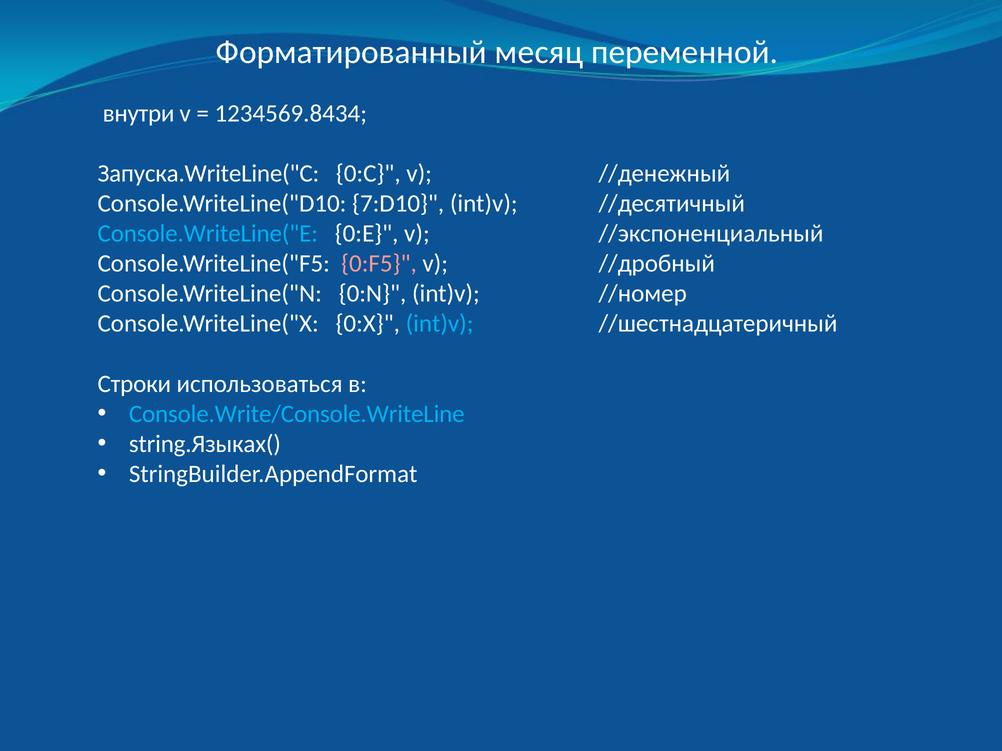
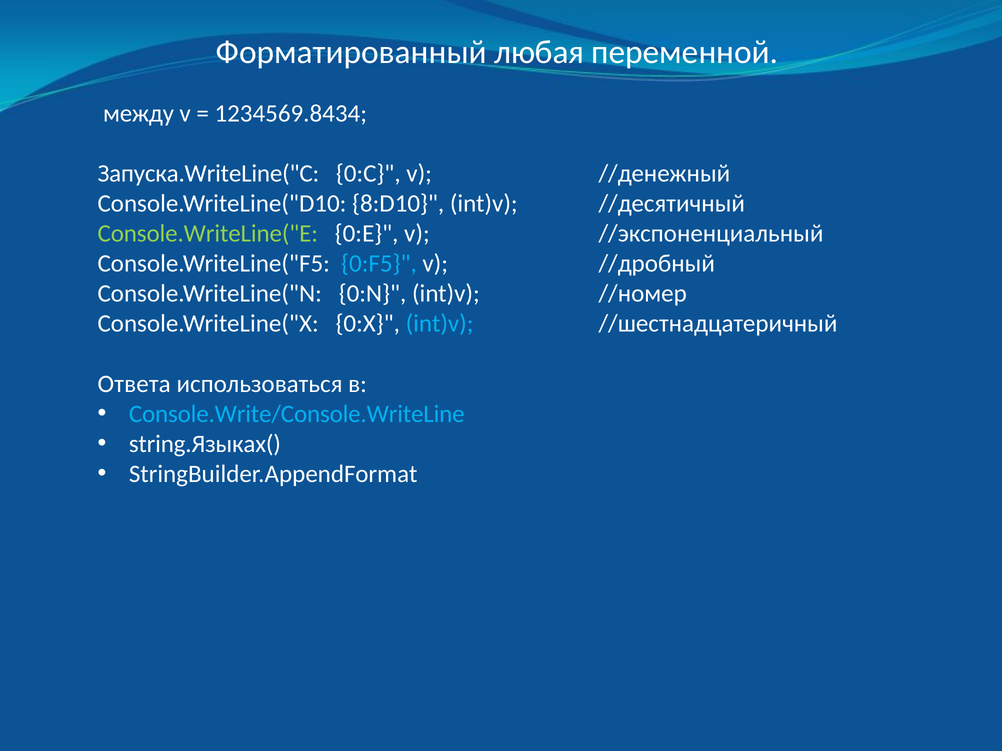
месяц: месяц -> любая (539, 52)
внутри: внутри -> между (139, 114)
7:D10: 7:D10 -> 8:D10 (398, 204)
Console.WriteLine("E colour: light blue -> light green (208, 234)
0:F5 colour: pink -> light blue (379, 264)
Строки: Строки -> Ответа (134, 384)
